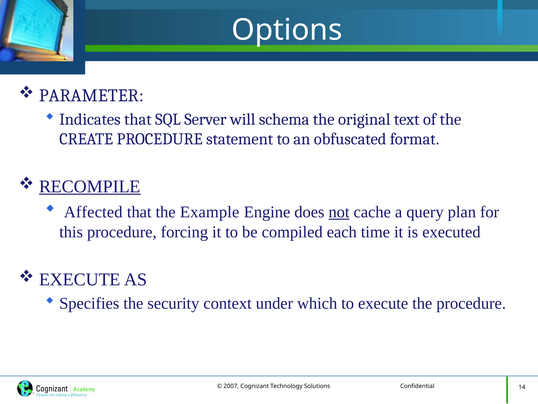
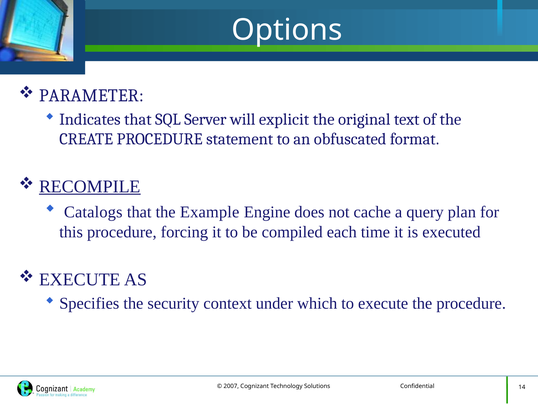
schema: schema -> explicit (284, 119)
Affected: Affected -> Catalogs (93, 212)
not underline: present -> none (339, 212)
